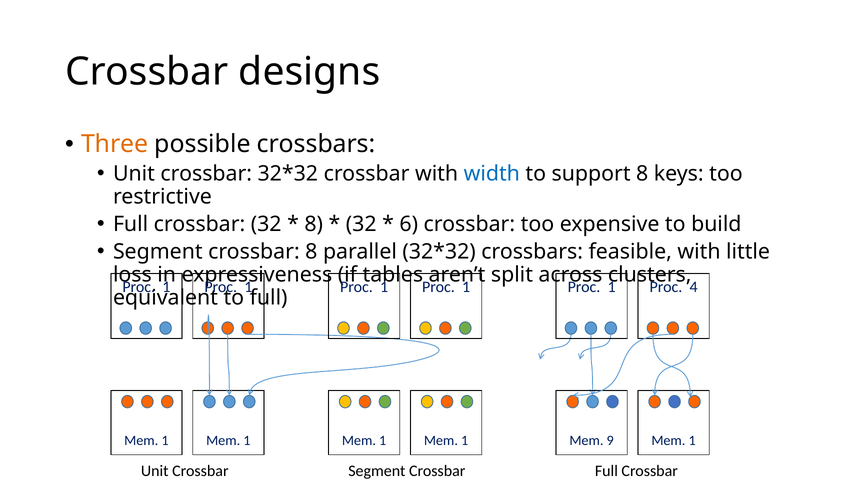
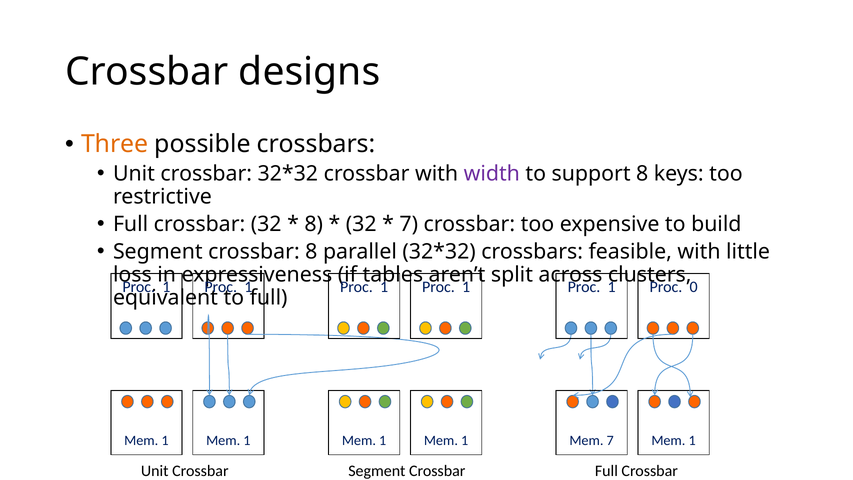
width colour: blue -> purple (492, 174)
6: 6 -> 7 (409, 224)
4: 4 -> 0 (694, 287)
Mem 9: 9 -> 7 (610, 441)
